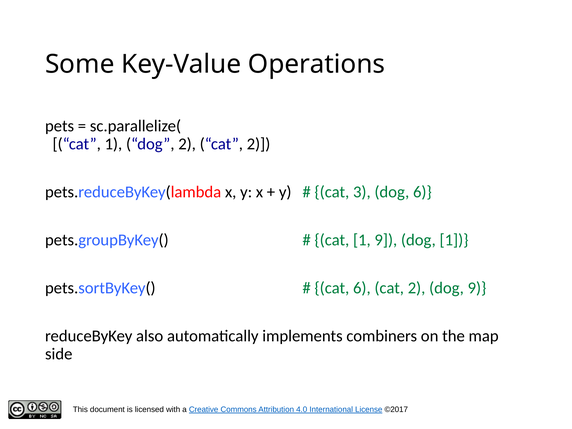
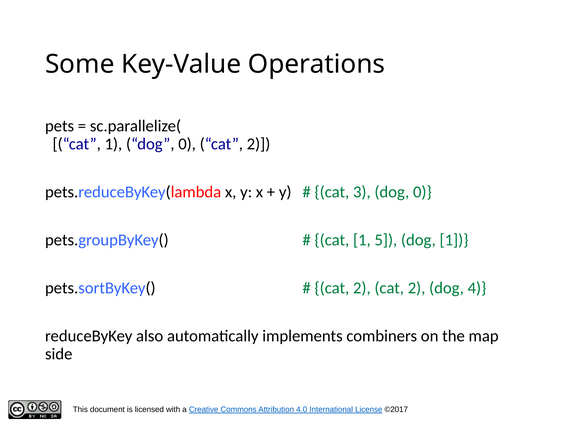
1 dog 2: 2 -> 0 (187, 144)
3 dog 6: 6 -> 0 (422, 192)
1 9: 9 -> 5 (386, 240)
6: 6 -> 2 (362, 288)
dog 9: 9 -> 4 (477, 288)
